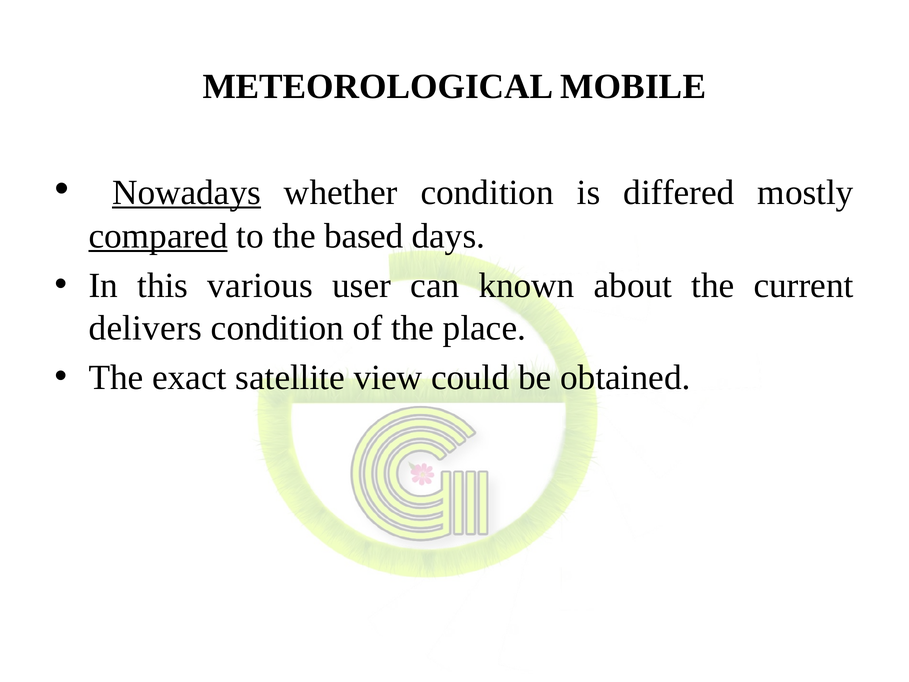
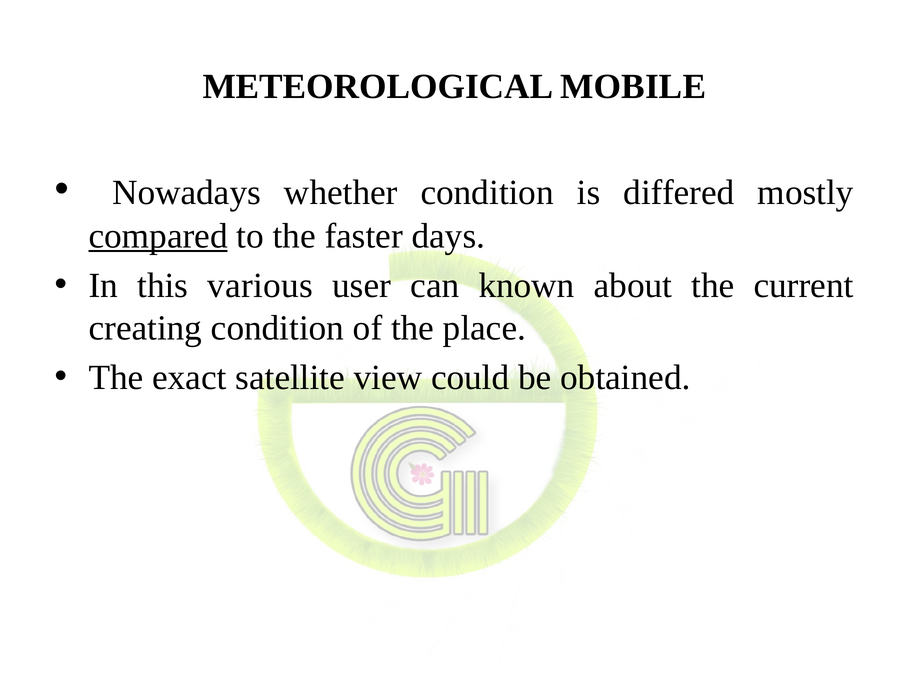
Nowadays underline: present -> none (186, 192)
based: based -> faster (364, 236)
delivers: delivers -> creating (145, 328)
